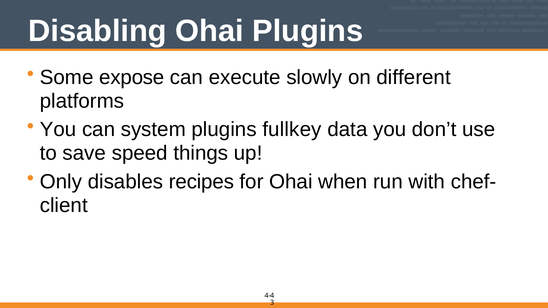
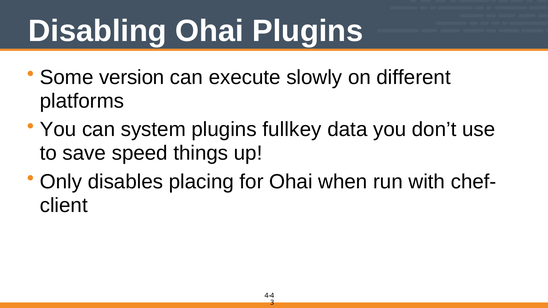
expose: expose -> version (132, 77)
recipes: recipes -> placing (201, 182)
